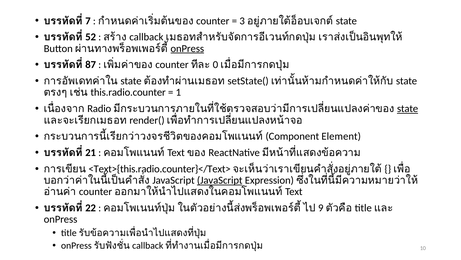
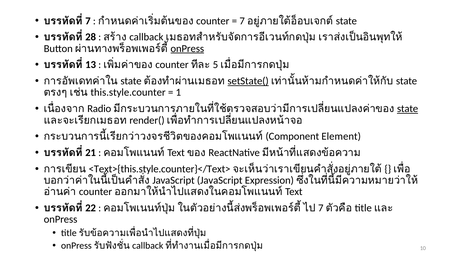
3: 3 -> 7 (242, 21)
52: 52 -> 28 (91, 37)
87: 87 -> 13 (91, 65)
0: 0 -> 5 (215, 65)
setState( underline: none -> present (248, 81)
this.radio.counter: this.radio.counter -> this.style.counter (128, 92)
<Text>{this.radio.counter}</Text>: <Text>{this.radio.counter}</Text> -> <Text>{this.style.counter}</Text> (160, 168)
JavaScript underline: present -> none (220, 180)
9: 9 -> 7 (321, 208)
